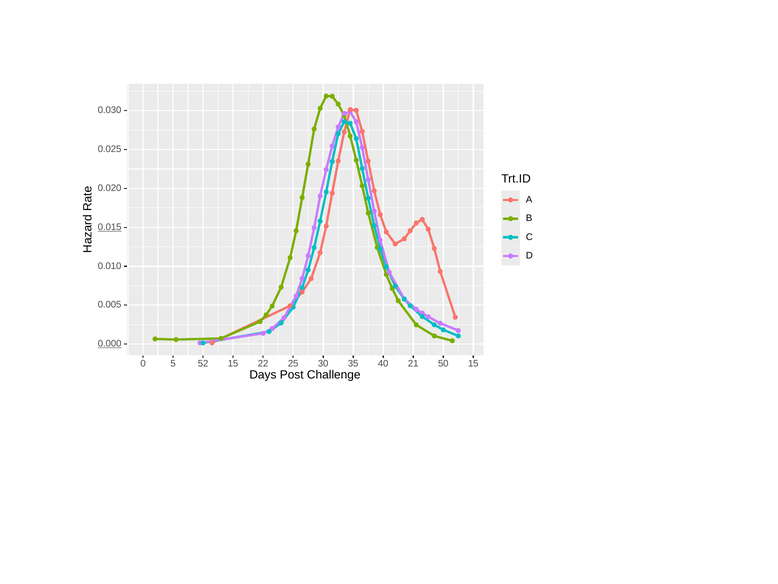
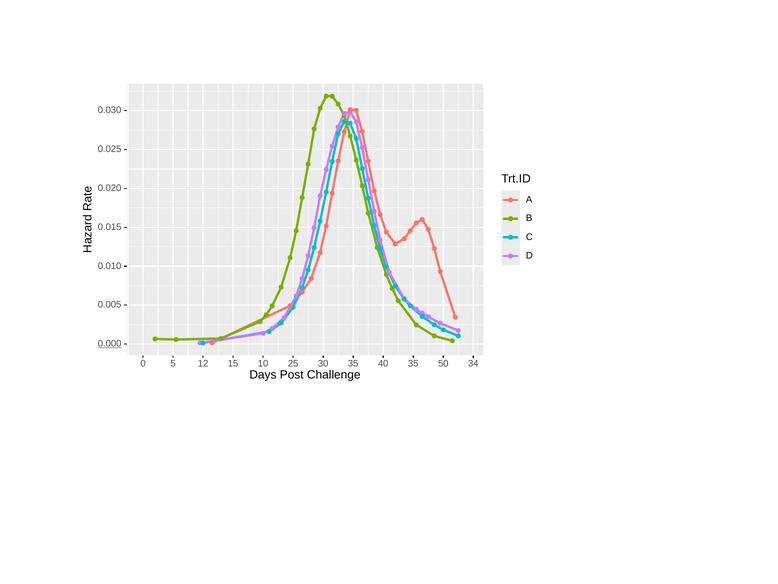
0.015 underline: present -> none (110, 227)
52: 52 -> 12 (203, 363)
22: 22 -> 10 (263, 363)
40 21: 21 -> 35 (413, 363)
50 15: 15 -> 34 (473, 363)
